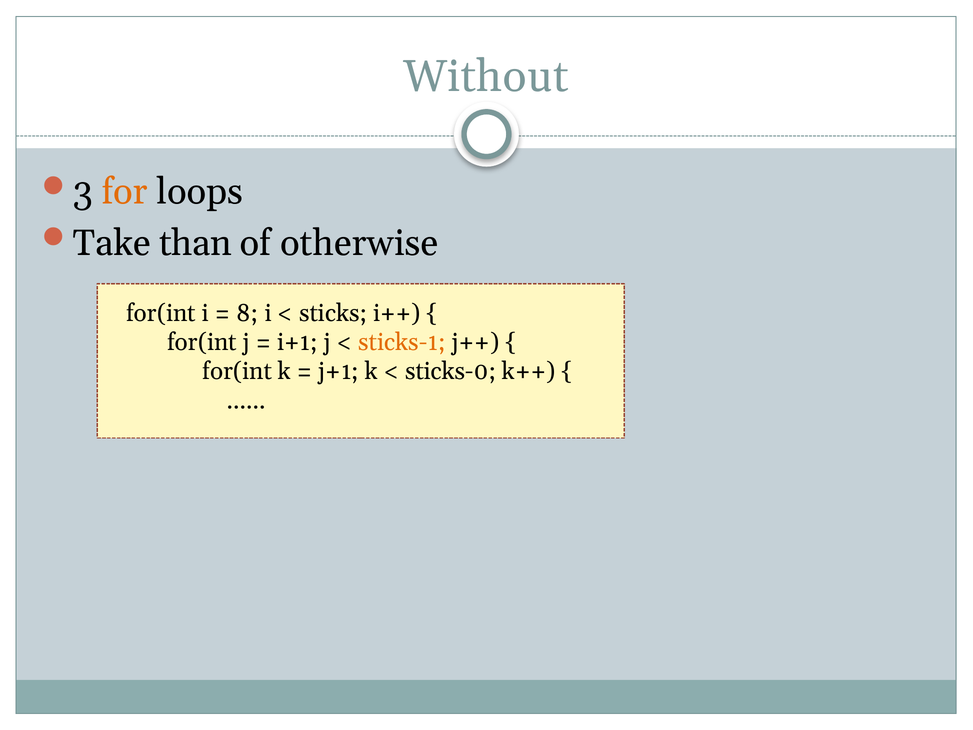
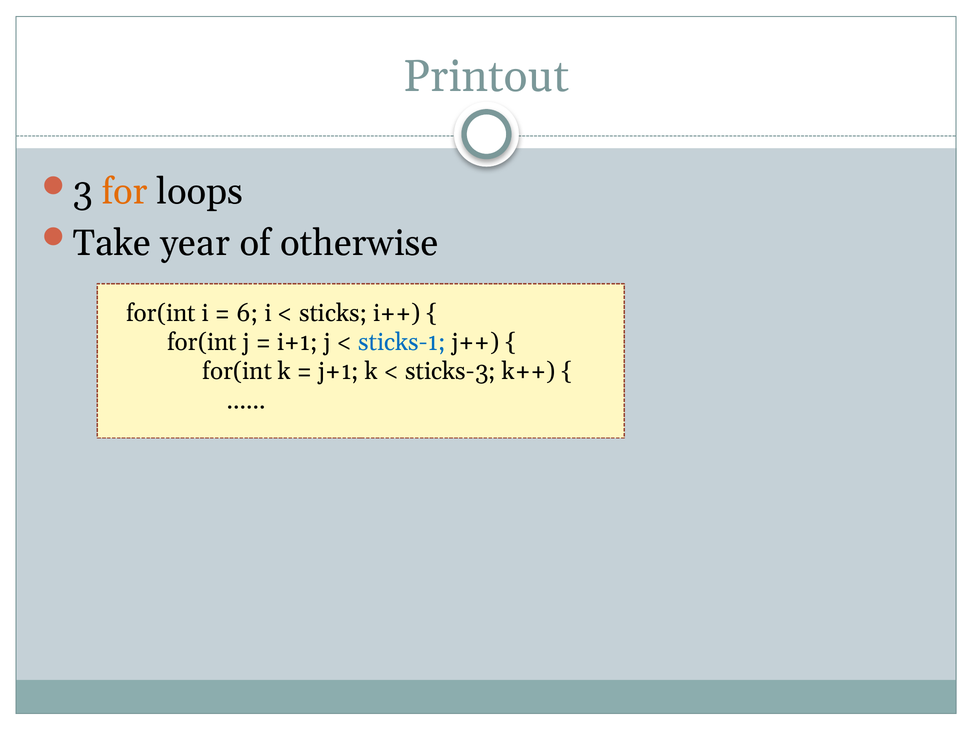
Without: Without -> Printout (486, 77)
than: than -> year (195, 243)
8: 8 -> 6 (247, 313)
sticks-1 colour: orange -> blue (402, 342)
sticks-0: sticks-0 -> sticks-3 (451, 371)
